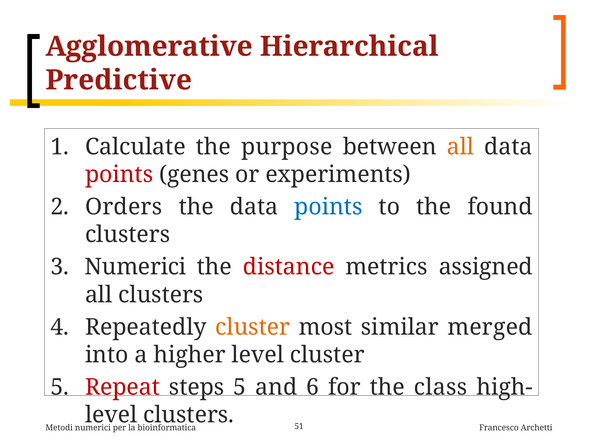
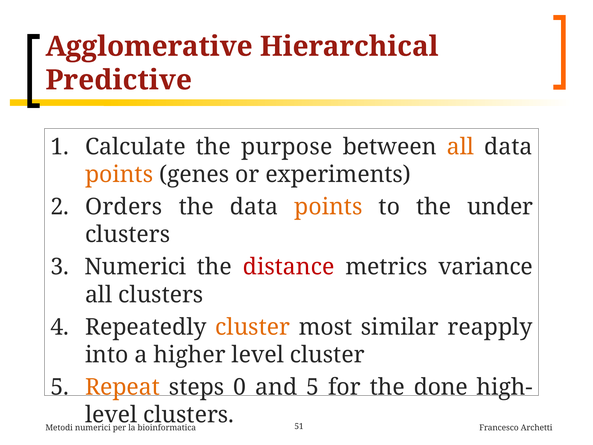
points colour: red -> orange (119, 175)
points colour: blue -> orange (328, 207)
found: found -> under (500, 207)
assigned: assigned -> variance (486, 267)
merged: merged -> reapply (490, 327)
Repeat colour: red -> orange (122, 387)
steps 5: 5 -> 0 (240, 387)
and 6: 6 -> 5 (313, 387)
class: class -> done (441, 387)
